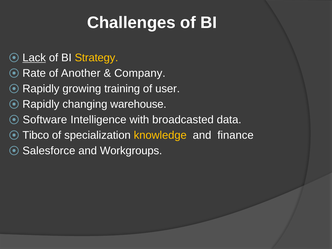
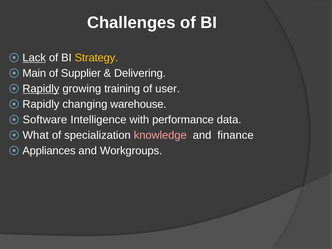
Rate: Rate -> Main (34, 73)
Another: Another -> Supplier (81, 73)
Company: Company -> Delivering (140, 73)
Rapidly underline: none -> present (41, 89)
broadcasted: broadcasted -> performance (183, 120)
Tibco: Tibco -> What (36, 135)
knowledge colour: yellow -> pink (160, 135)
Salesforce: Salesforce -> Appliances (49, 151)
